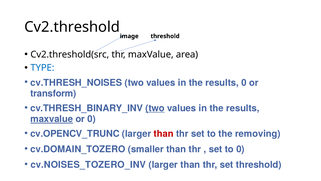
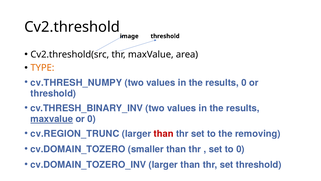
TYPE colour: blue -> orange (42, 68)
cv.THRESH_NOISES: cv.THRESH_NOISES -> cv.THRESH_NUMPY (76, 82)
transform: transform -> threshold (53, 93)
two underline: present -> none (155, 108)
cv.OPENCV_TRUNC: cv.OPENCV_TRUNC -> cv.REGION_TRUNC (75, 134)
cv.NOISES_TOZERO_INV: cv.NOISES_TOZERO_INV -> cv.DOMAIN_TOZERO_INV (88, 164)
